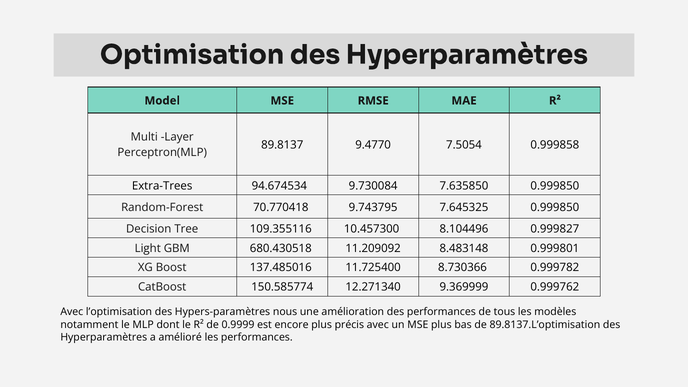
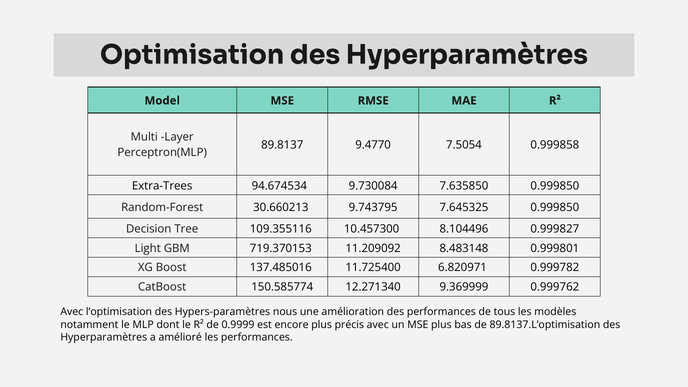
70.770418: 70.770418 -> 30.660213 (281, 207)
680.430518: 680.430518 -> 719.370153 (281, 248)
8.730366: 8.730366 -> 6.820971 (462, 268)
